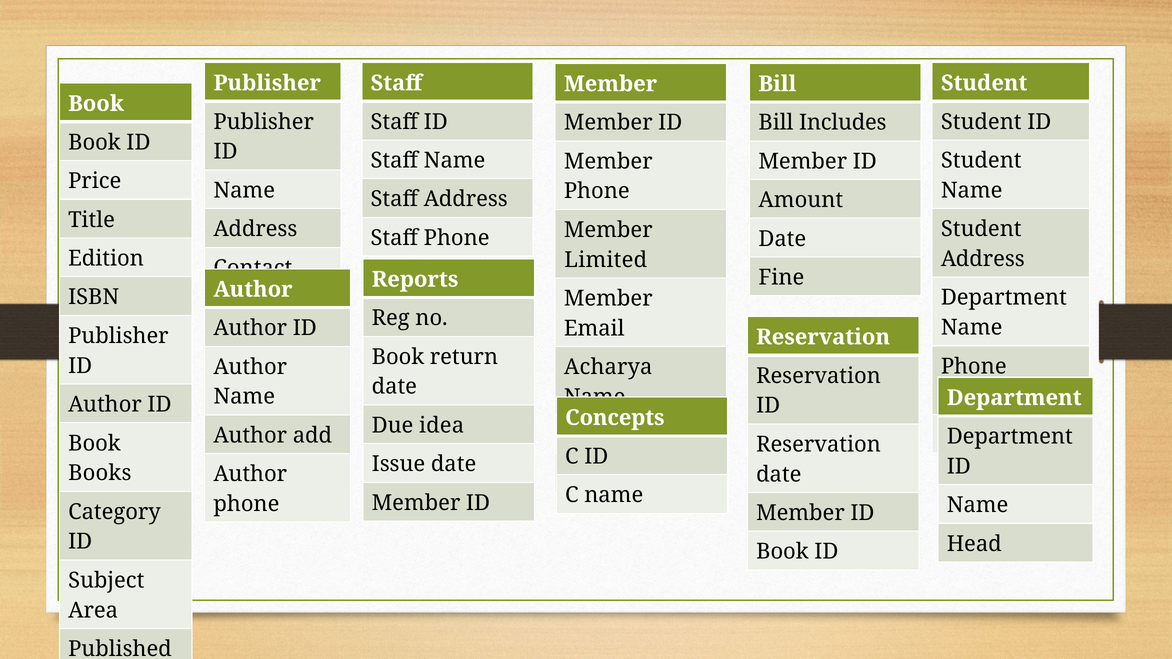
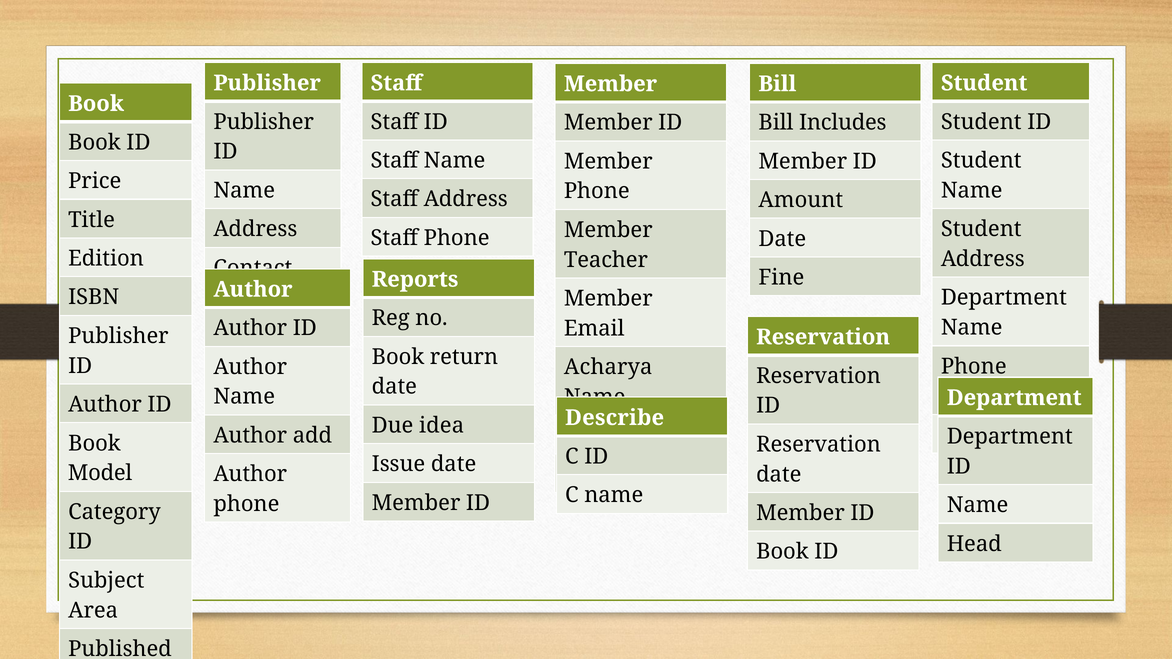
Limited: Limited -> Teacher (606, 260)
Concepts: Concepts -> Describe (615, 418)
Books: Books -> Model (100, 473)
